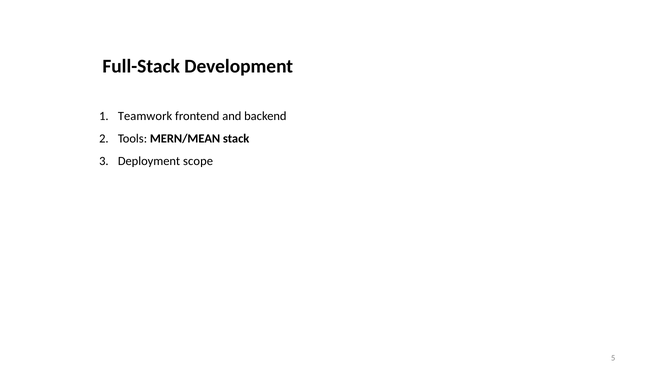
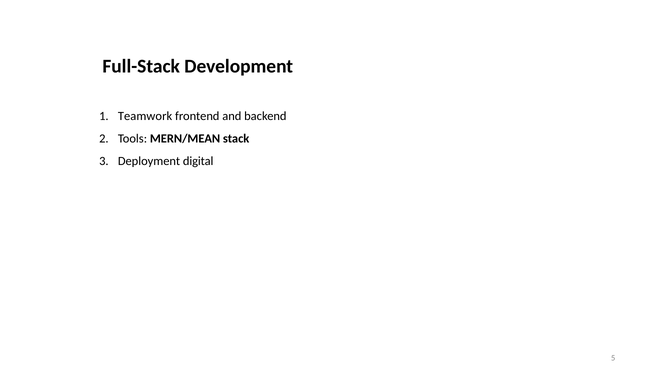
scope: scope -> digital (198, 161)
